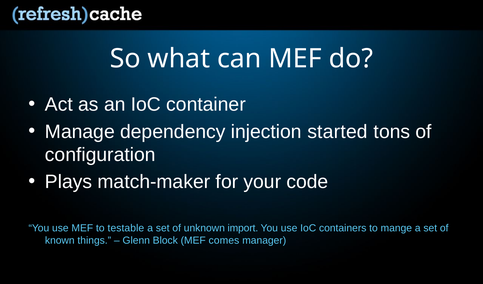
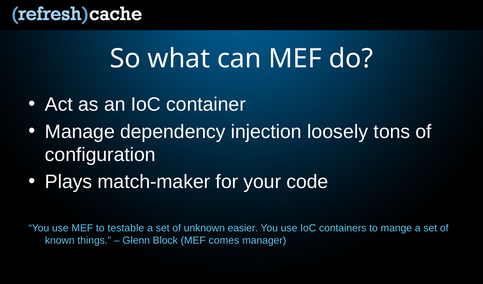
started: started -> loosely (338, 132)
import: import -> easier (243, 228)
